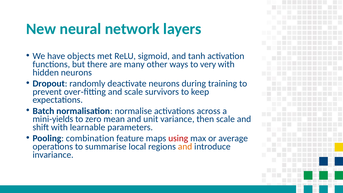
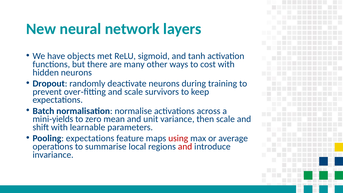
very: very -> cost (208, 64)
Pooling combination: combination -> expectations (90, 138)
and colour: orange -> red (185, 147)
